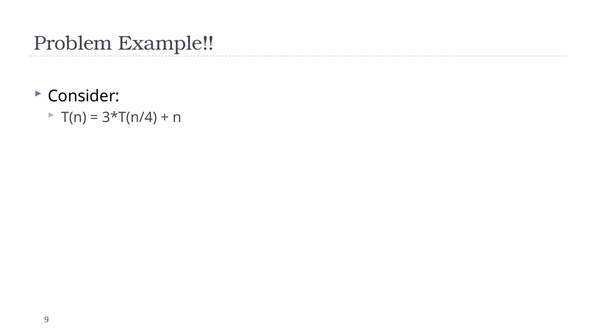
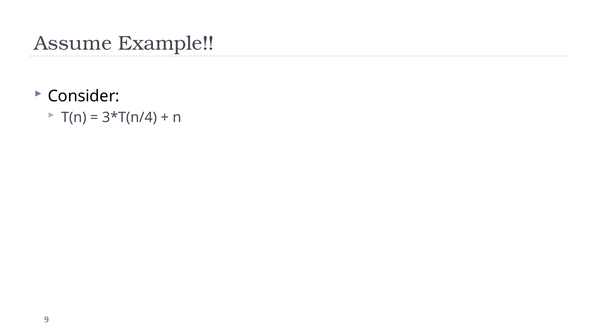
Problem: Problem -> Assume (73, 43)
